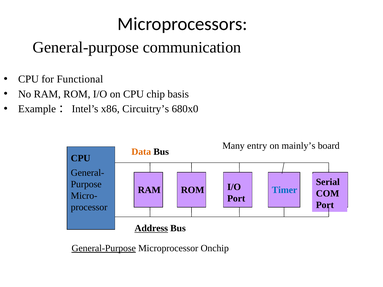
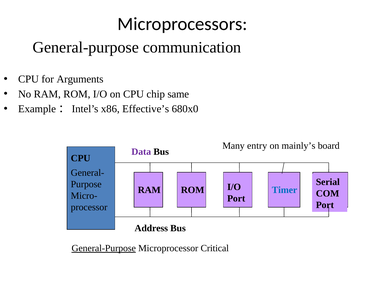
Functional: Functional -> Arguments (80, 79)
basis: basis -> same (178, 94)
Circuitry’s: Circuitry’s -> Effective’s (146, 109)
Data colour: orange -> purple (141, 152)
Address underline: present -> none (151, 229)
Onchip: Onchip -> Critical (215, 248)
